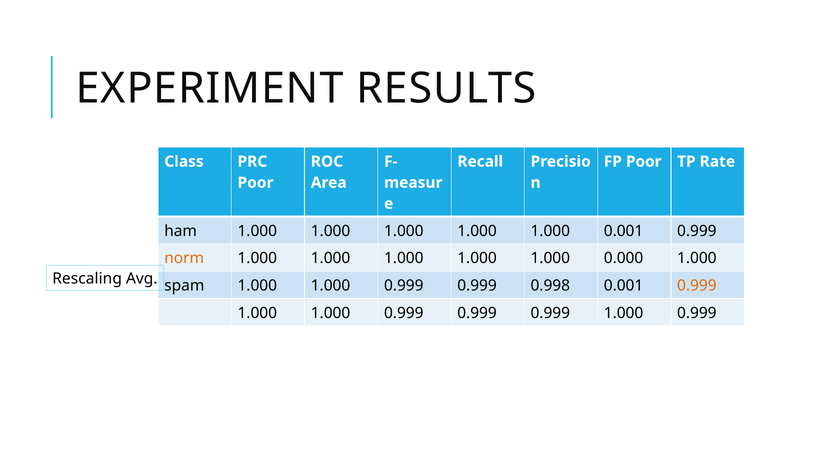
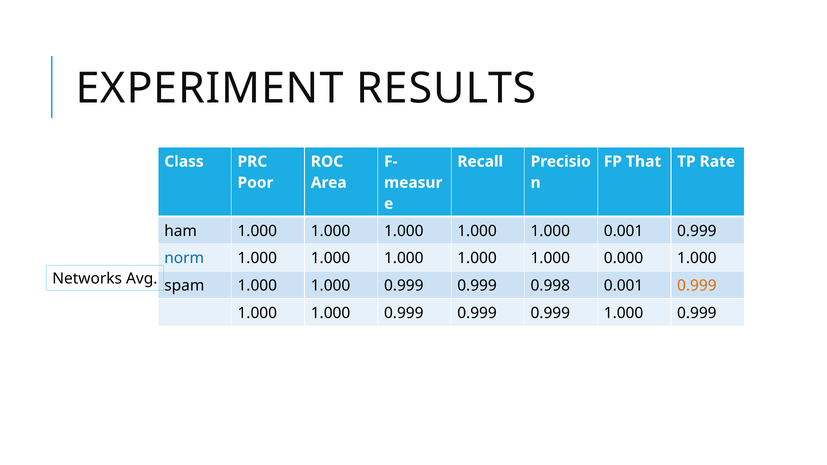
FP Poor: Poor -> That (644, 162)
norm colour: orange -> blue (184, 258)
Rescaling: Rescaling -> Networks (87, 279)
